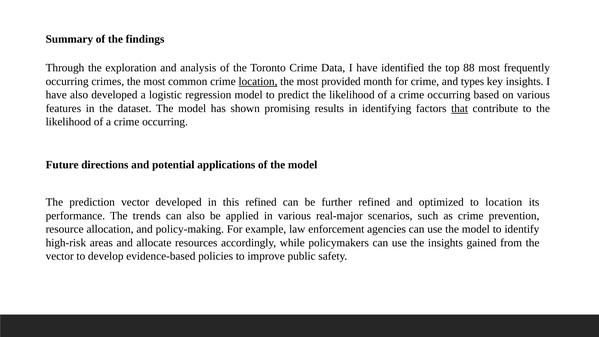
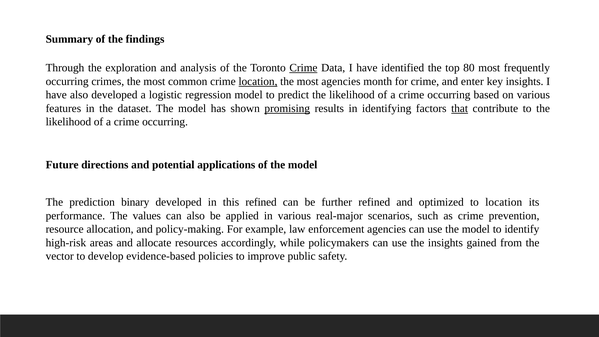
Crime underline: none -> present (303, 68)
88: 88 -> 80 (469, 68)
most provided: provided -> agencies (341, 81)
types: types -> enter (472, 81)
promising underline: none -> present (287, 108)
prediction vector: vector -> binary (135, 202)
trends: trends -> values (147, 216)
